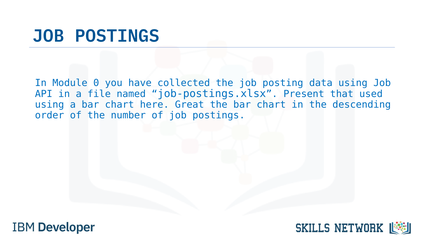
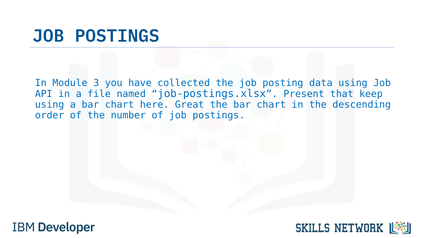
0: 0 -> 3 (96, 83)
used: used -> keep (371, 94)
